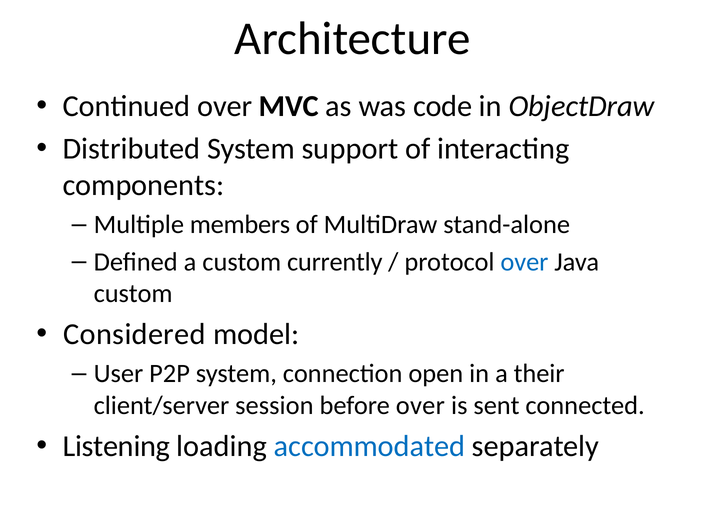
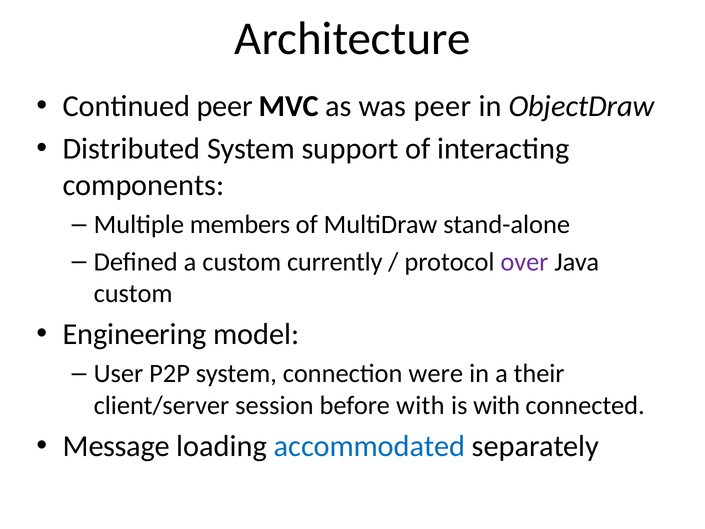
Continued over: over -> peer (225, 106)
was code: code -> peer (442, 106)
over colour: blue -> purple (524, 262)
Considered: Considered -> Engineering (135, 334)
open: open -> were (436, 374)
before over: over -> with (420, 405)
is sent: sent -> with (497, 405)
Listening: Listening -> Message (116, 446)
